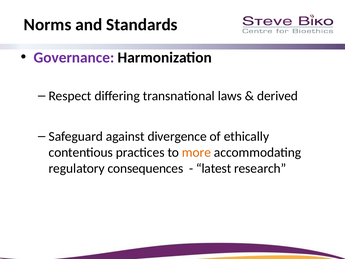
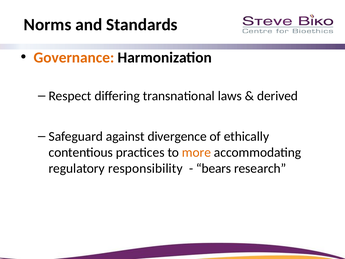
Governance colour: purple -> orange (74, 57)
consequences: consequences -> responsibility (145, 168)
latest: latest -> bears (214, 168)
